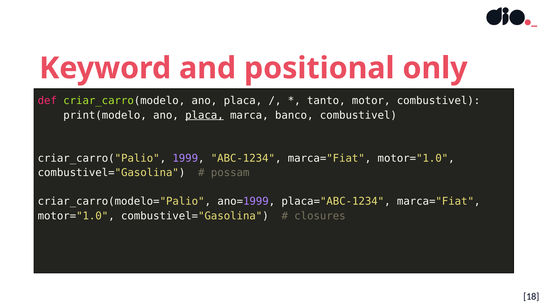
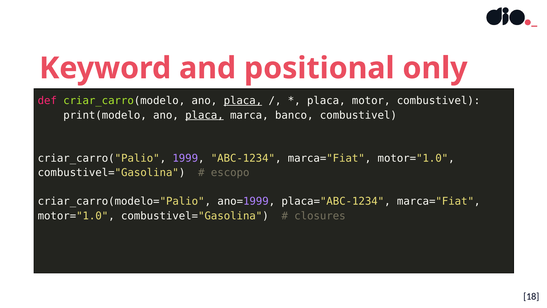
placa underline: none -> present (243, 101)
tanto: tanto -> placa (326, 101)
possam: possam -> escopo (230, 173)
